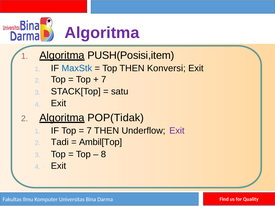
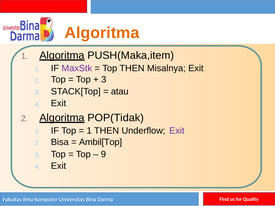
Algoritma colour: purple -> orange (102, 33)
PUSH(Posisi,item: PUSH(Posisi,item -> PUSH(Maka,item (131, 55)
MaxStk colour: blue -> purple (77, 68)
Konversi: Konversi -> Misalnya (166, 68)
7: 7 -> 3 (104, 80)
satu: satu -> atau (120, 92)
7: 7 -> 1 (89, 131)
Tadi: Tadi -> Bisa (60, 142)
8: 8 -> 9 (103, 154)
